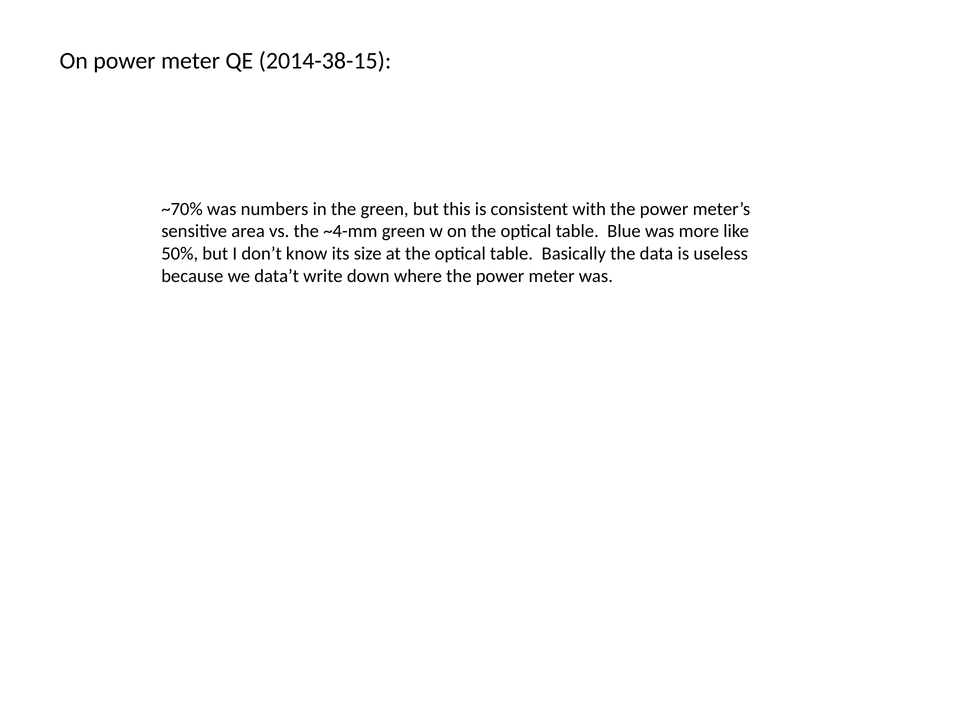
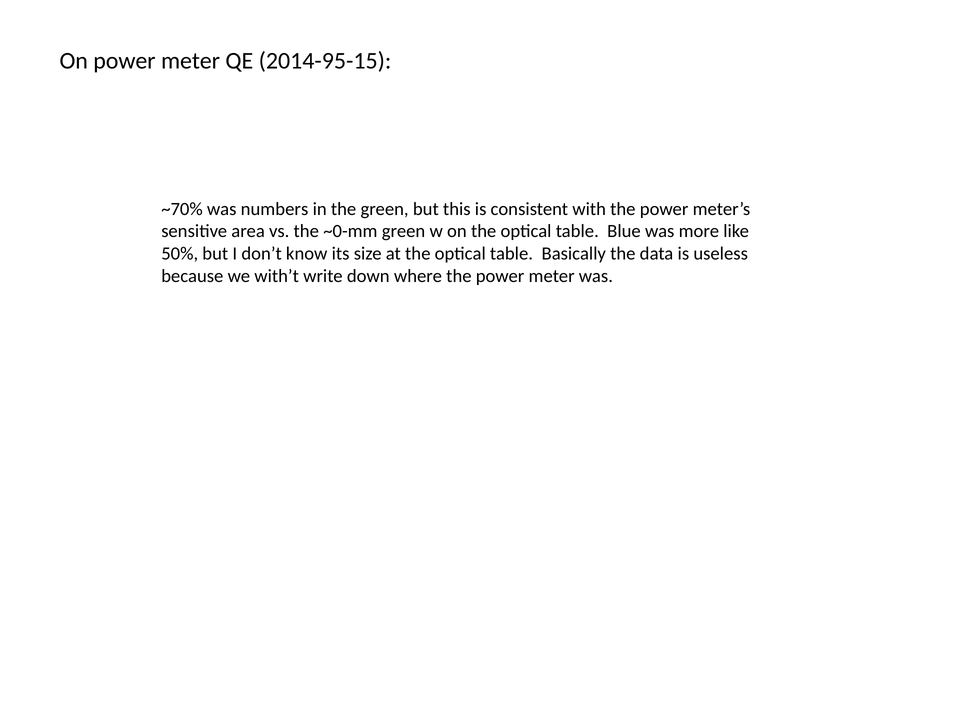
2014-38-15: 2014-38-15 -> 2014-95-15 (325, 61)
~4-mm: ~4-mm -> ~0-mm (350, 231)
data’t: data’t -> with’t (277, 276)
